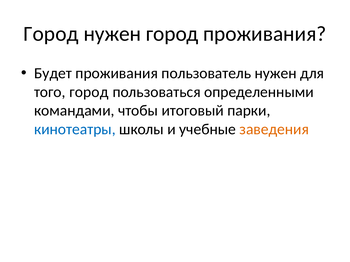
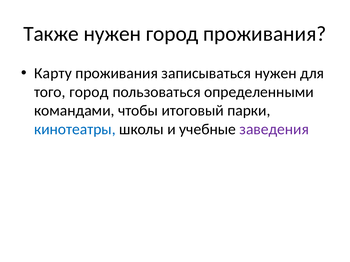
Город: Город -> Также (51, 34)
Будет: Будет -> Карту (53, 73)
пользователь: пользователь -> записываться (206, 73)
заведения colour: orange -> purple (274, 129)
